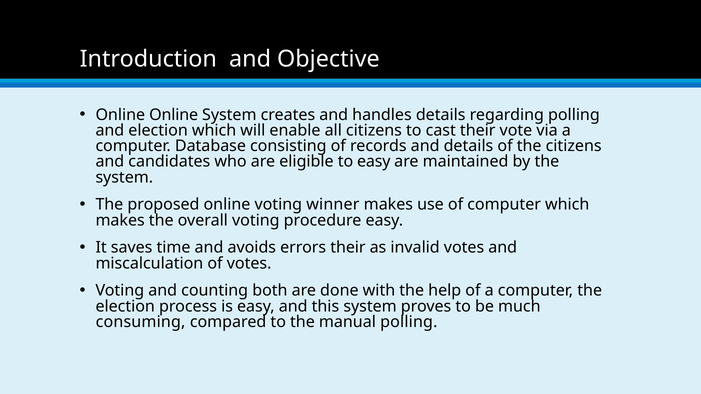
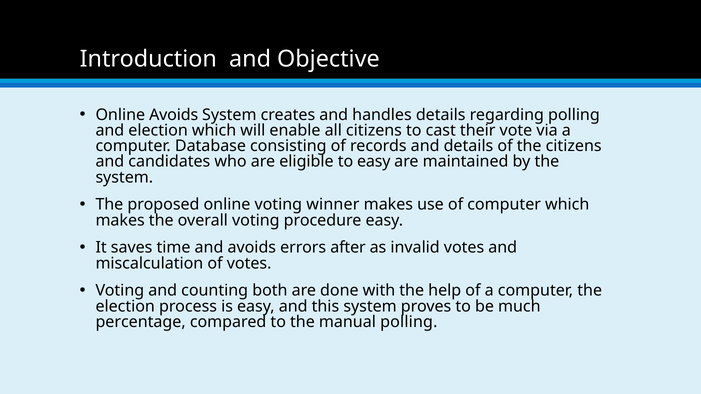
Online Online: Online -> Avoids (174, 115)
errors their: their -> after (348, 248)
consuming: consuming -> percentage (141, 322)
